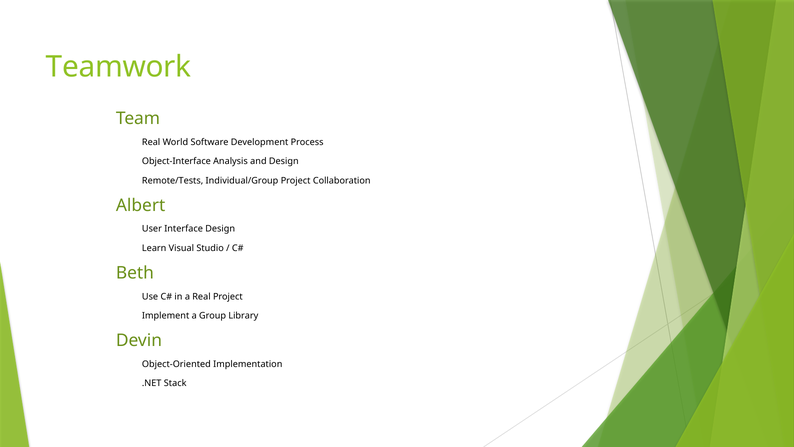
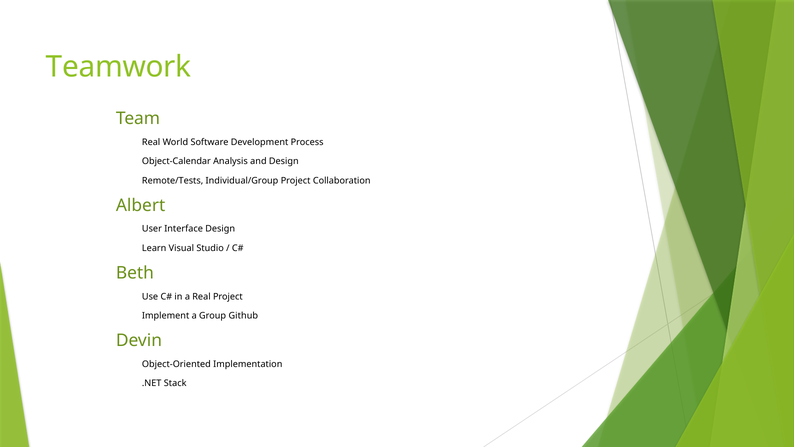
Object-Interface: Object-Interface -> Object-Calendar (176, 161)
Library: Library -> Github (243, 316)
